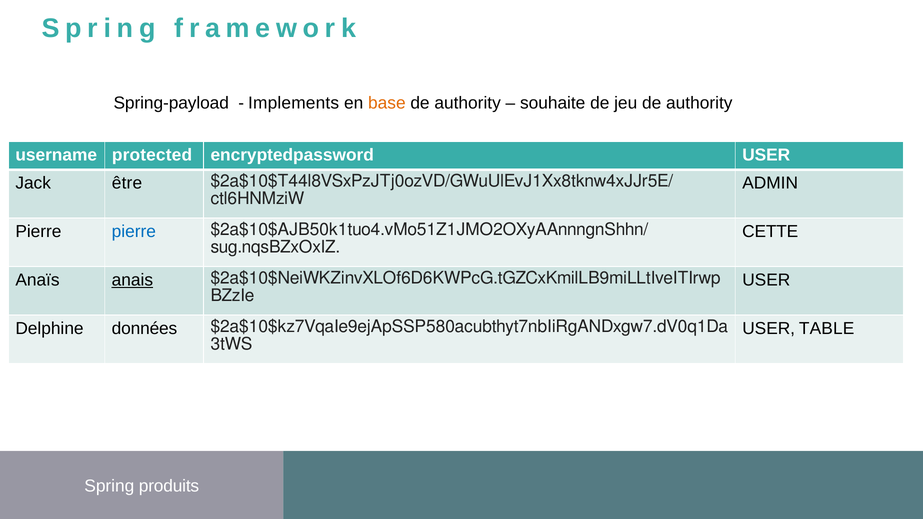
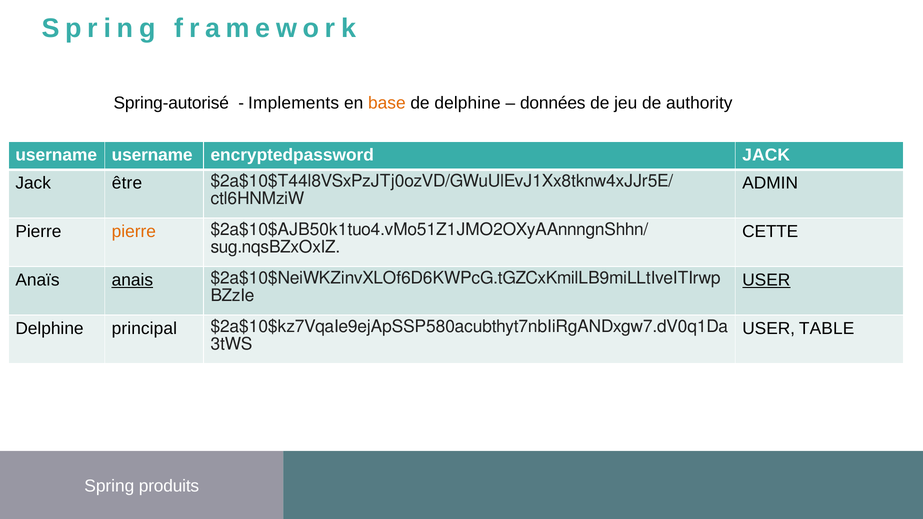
Spring-payload: Spring-payload -> Spring-autorisé (171, 103)
authority: authority -> delphine (468, 103)
souhaite: souhaite -> données (553, 103)
username protected: protected -> username (152, 155)
encryptedpassword USER: USER -> JACK (766, 155)
pierre colour: blue -> orange (134, 232)
USER underline: none -> present (766, 280)
données: données -> principal (144, 329)
